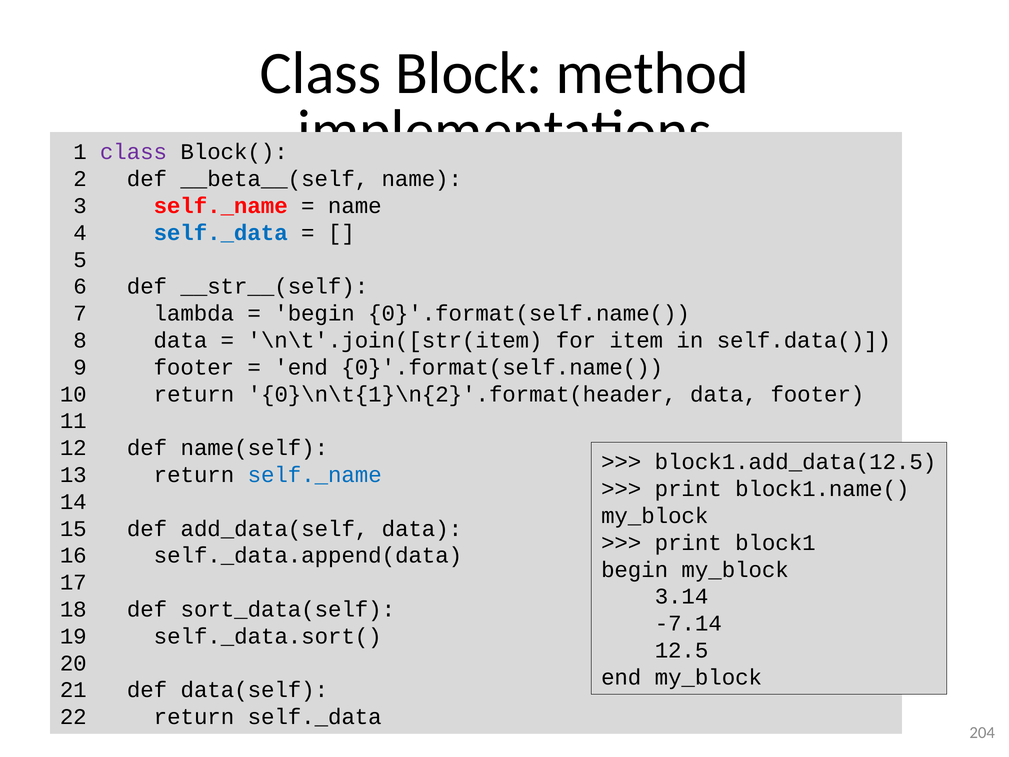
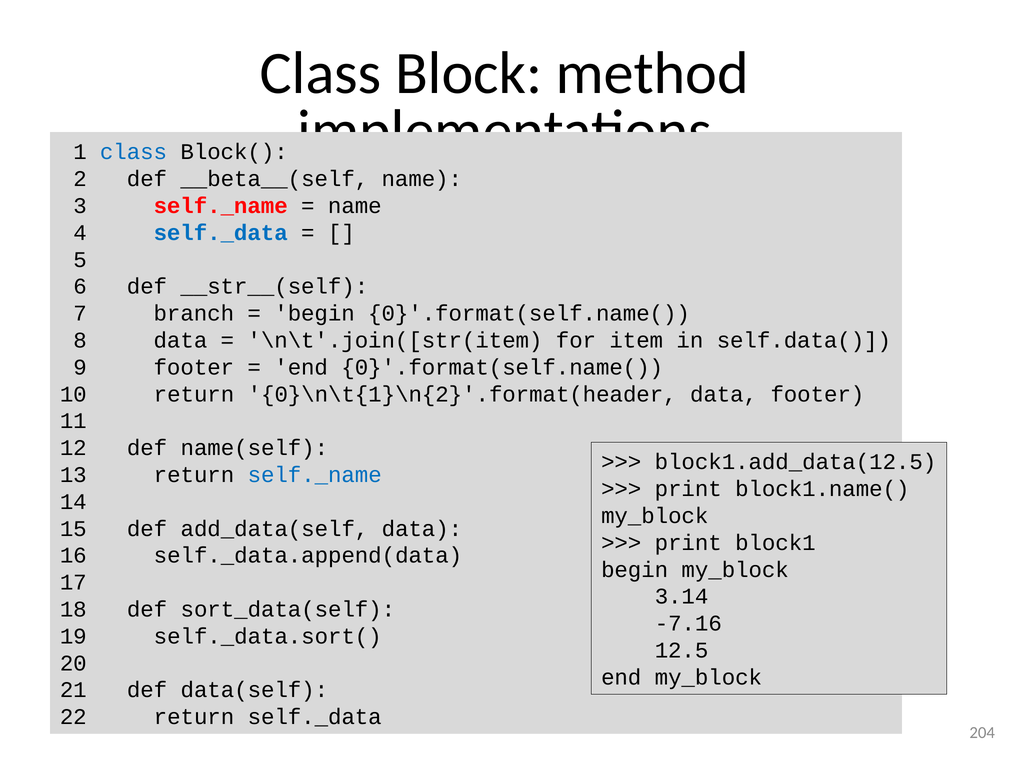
class colour: purple -> blue (134, 152)
lambda: lambda -> branch (194, 313)
-7.14: -7.14 -> -7.16 (688, 623)
